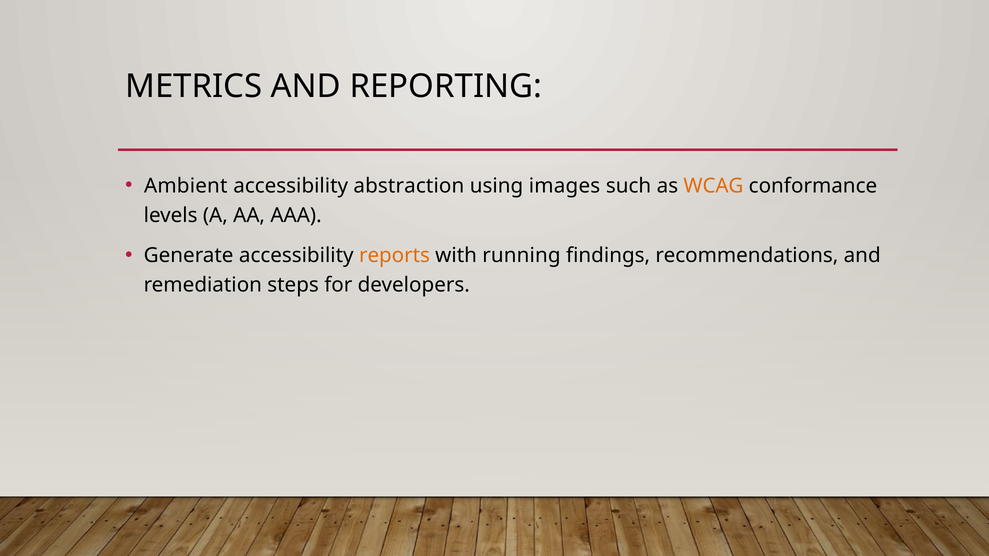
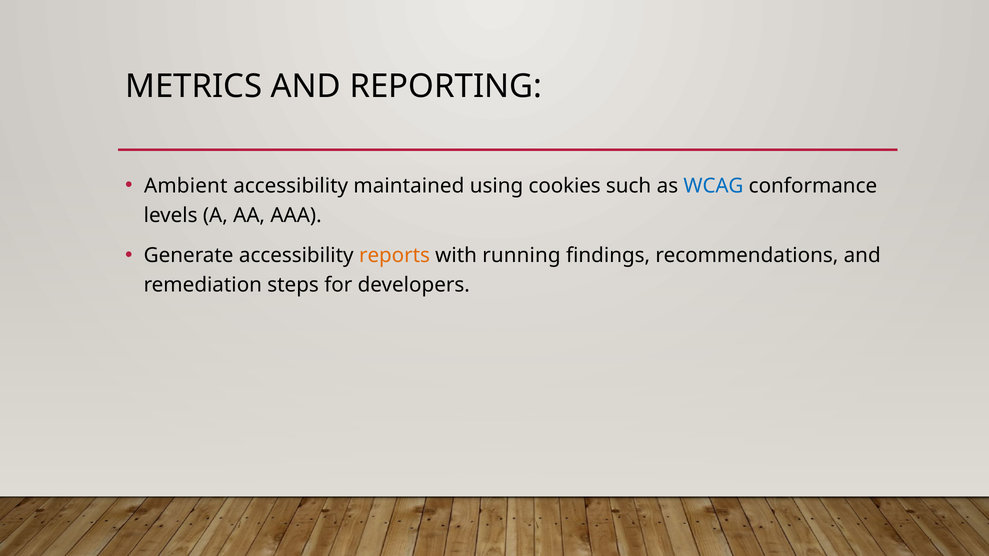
abstraction: abstraction -> maintained (409, 186)
images: images -> cookies (565, 186)
WCAG colour: orange -> blue (713, 186)
